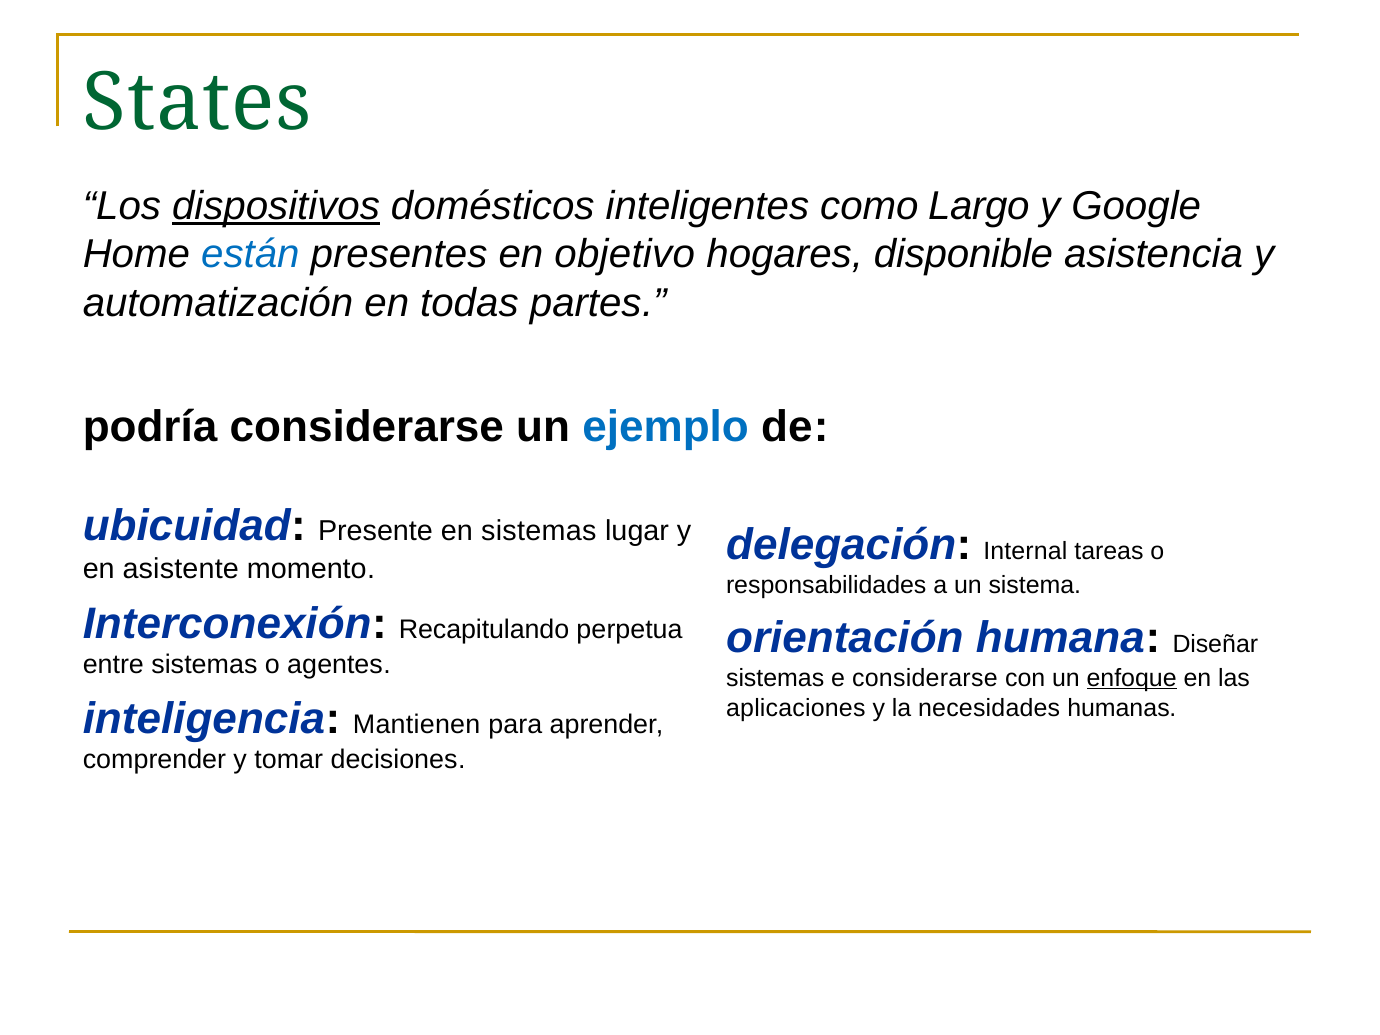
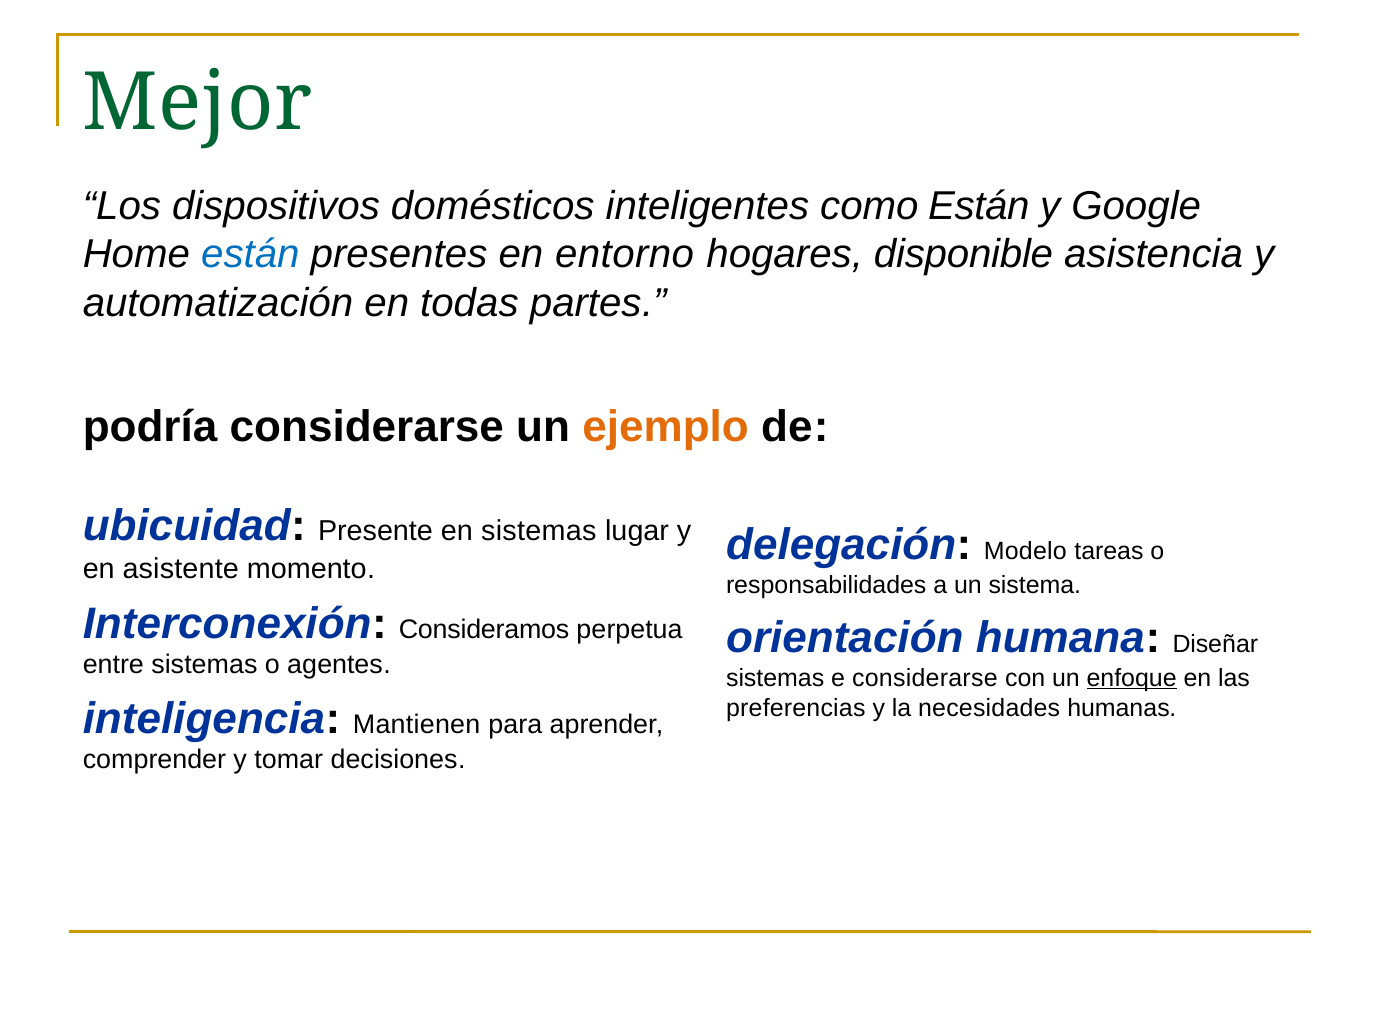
States: States -> Mejor (198, 103)
dispositivos underline: present -> none (276, 206)
como Largo: Largo -> Están (979, 206)
objetivo: objetivo -> entorno (625, 255)
ejemplo colour: blue -> orange (666, 427)
Internal: Internal -> Modelo (1025, 552)
Recapitulando: Recapitulando -> Consideramos (484, 629)
aplicaciones: aplicaciones -> preferencias (796, 708)
